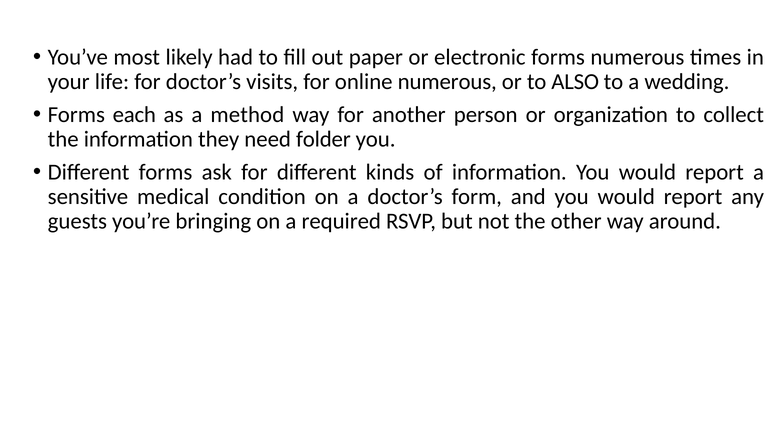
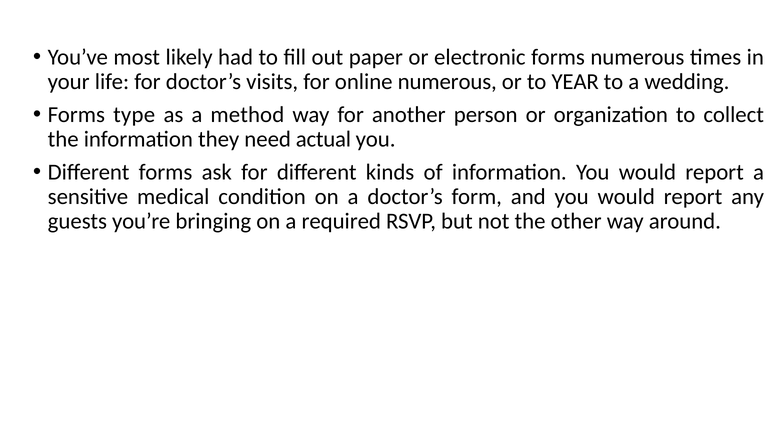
ALSO: ALSO -> YEAR (575, 82)
each: each -> type (134, 115)
folder: folder -> actual (323, 139)
